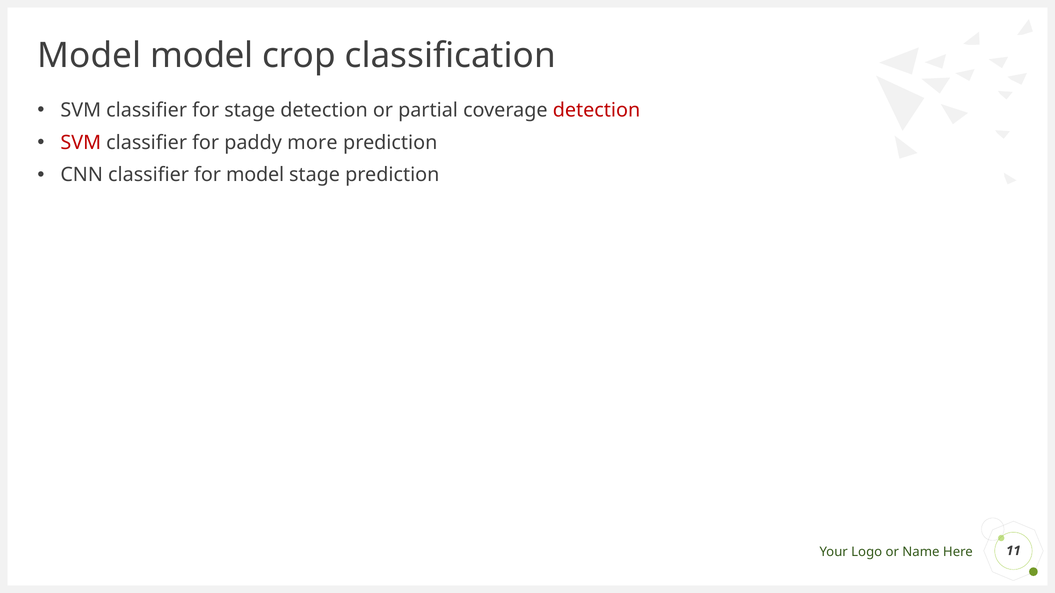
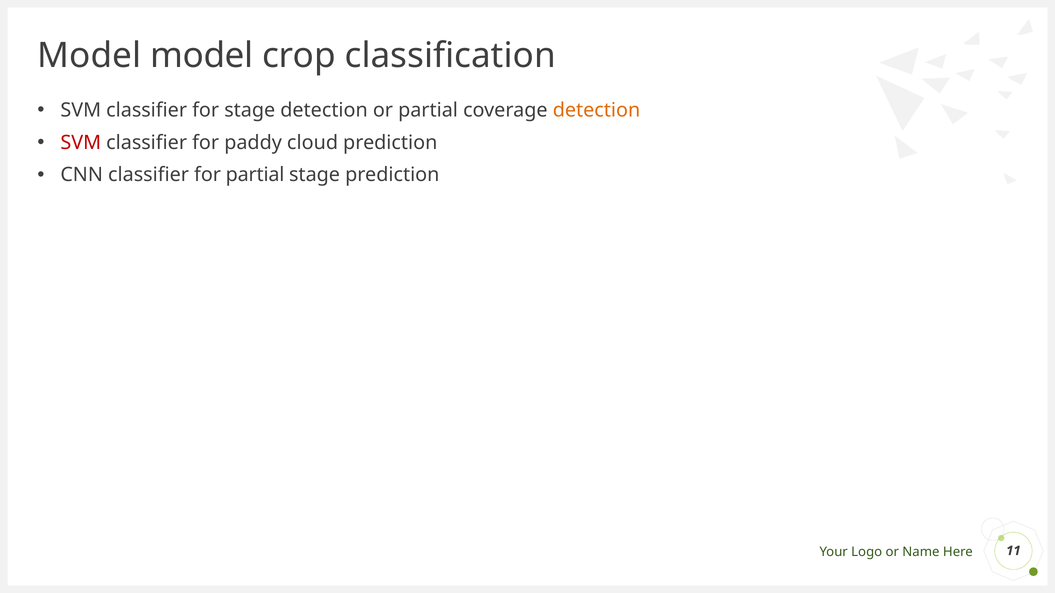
detection colour: red -> orange (597, 110)
more: more -> cloud (313, 143)
for model: model -> partial (255, 175)
